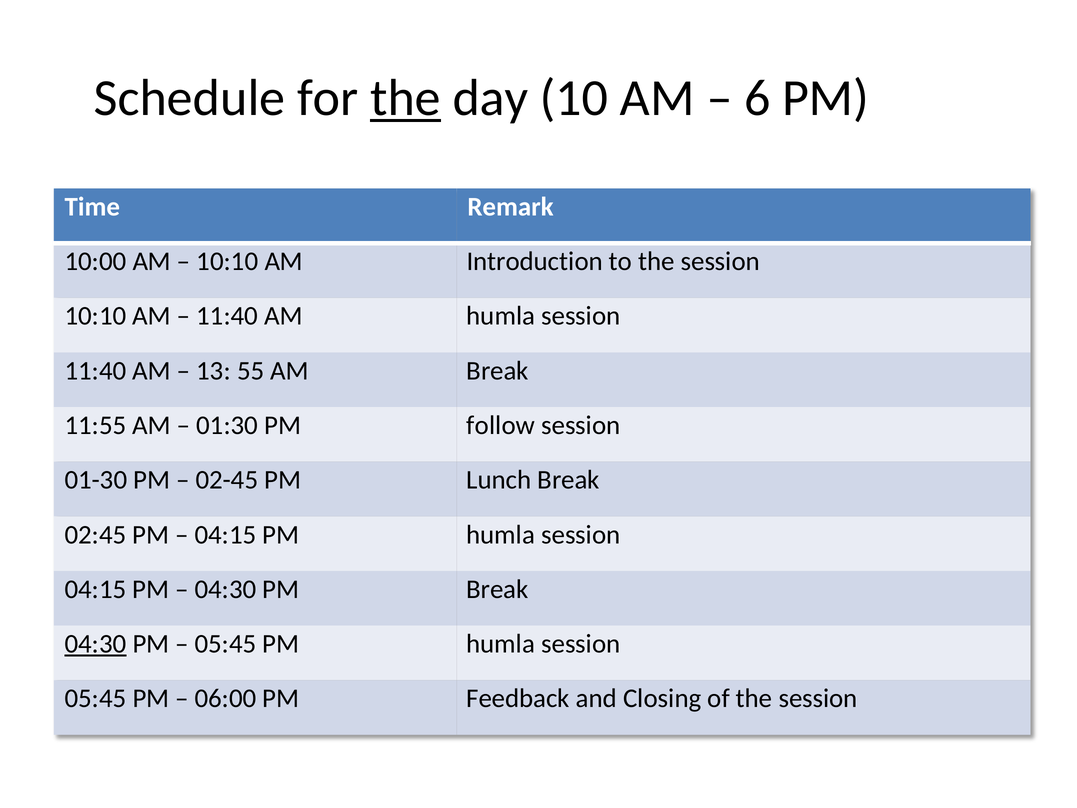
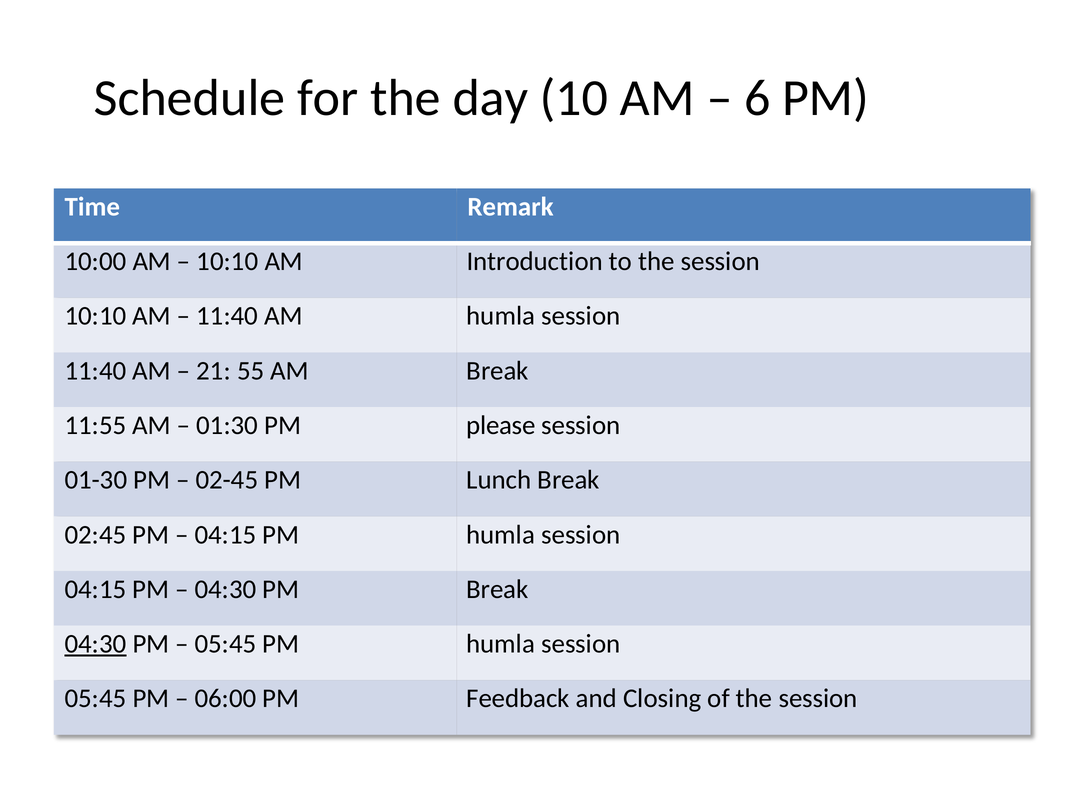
the underline: present -> none (405, 98)
13: 13 -> 21 (214, 371)
follow: follow -> please (501, 425)
